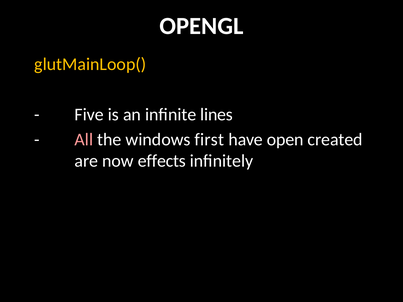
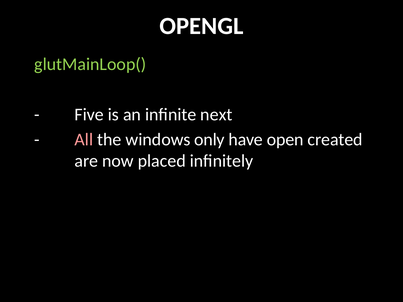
glutMainLoop( colour: yellow -> light green (90, 64)
lines: lines -> next (216, 115)
first: first -> only (209, 140)
effects: effects -> placed (162, 161)
